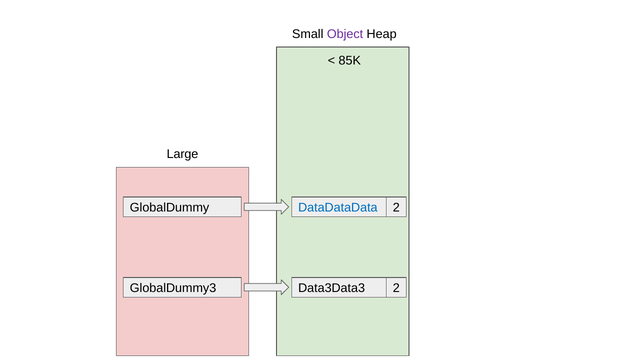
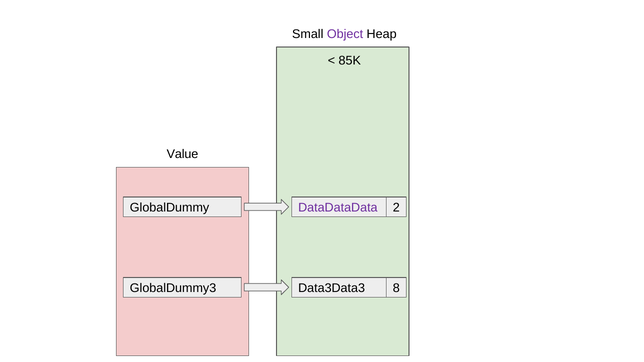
Large: Large -> Value (182, 154)
DataDataData colour: blue -> purple (338, 208)
Data3Data3 2: 2 -> 8 (396, 288)
